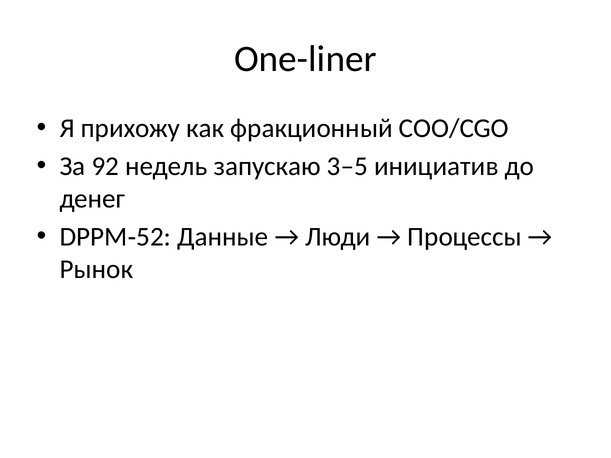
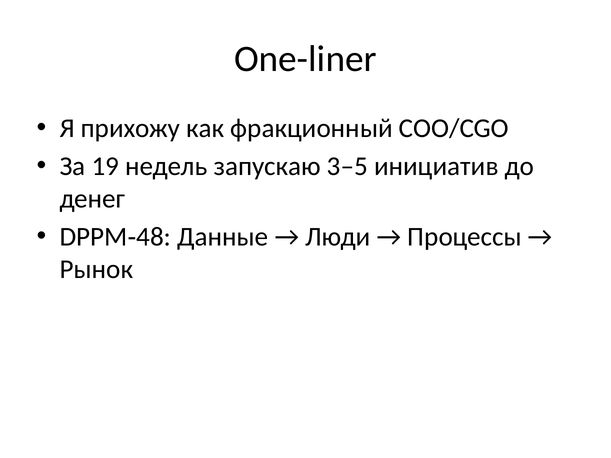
92: 92 -> 19 (105, 166)
52: 52 -> 48 (154, 237)
